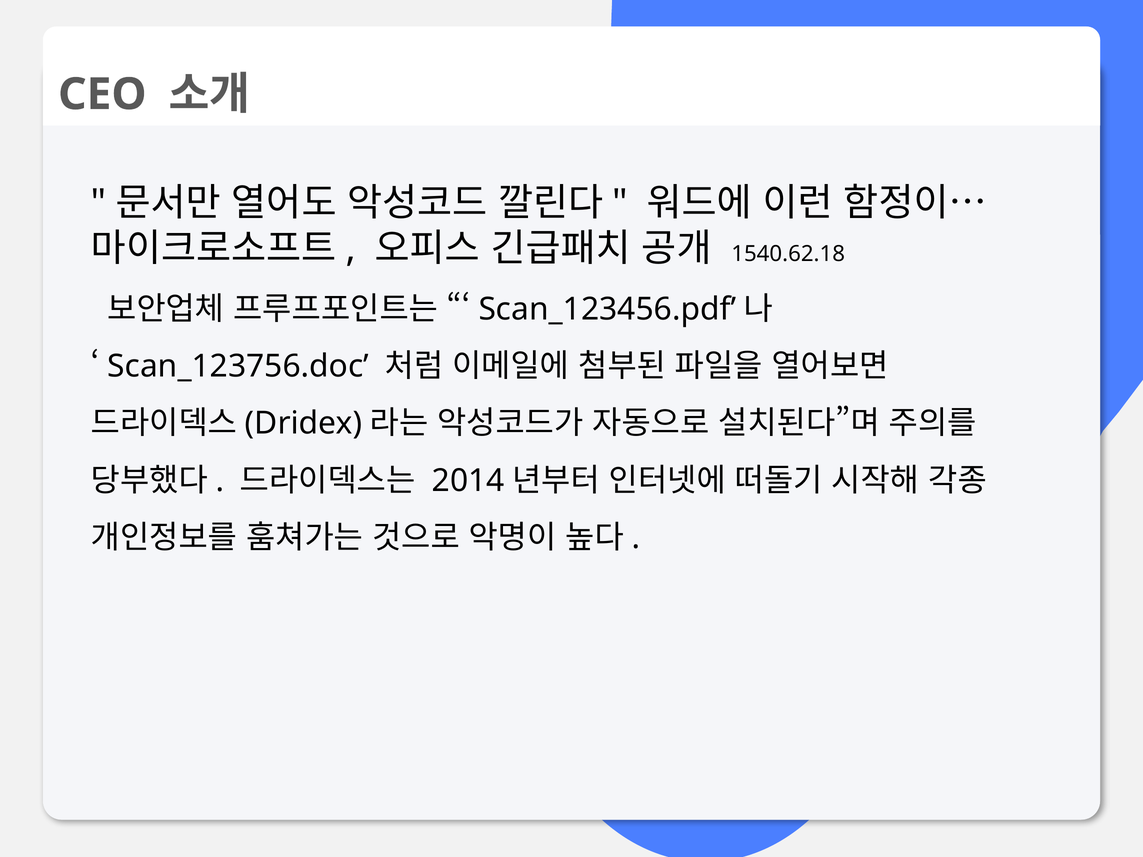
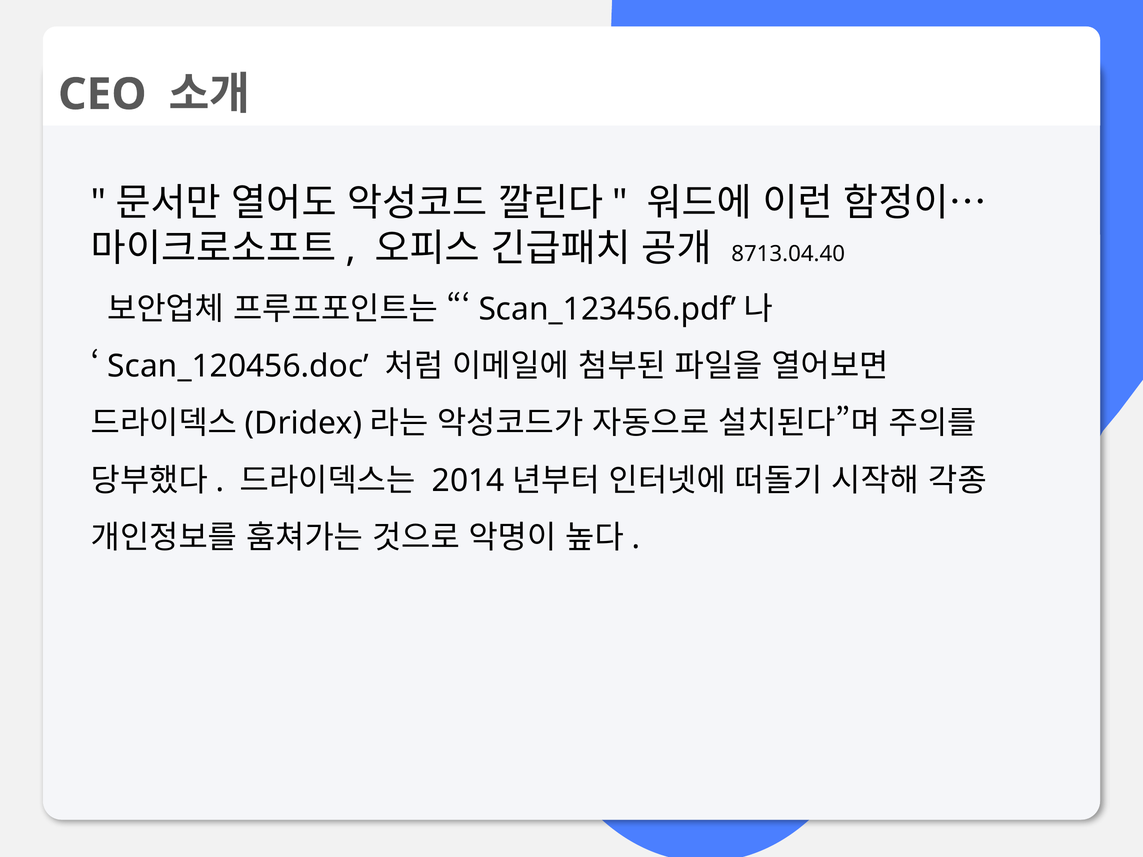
1540.62.18: 1540.62.18 -> 8713.04.40 (788, 254)
Scan_123756.doc: Scan_123756.doc -> Scan_120456.doc (238, 366)
